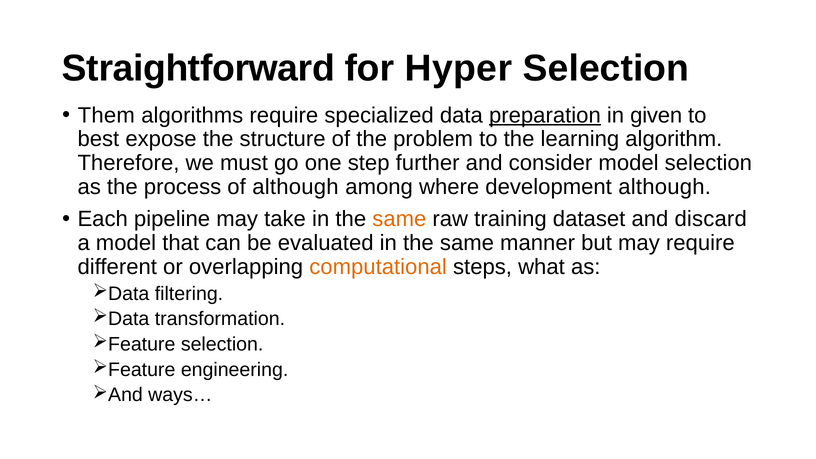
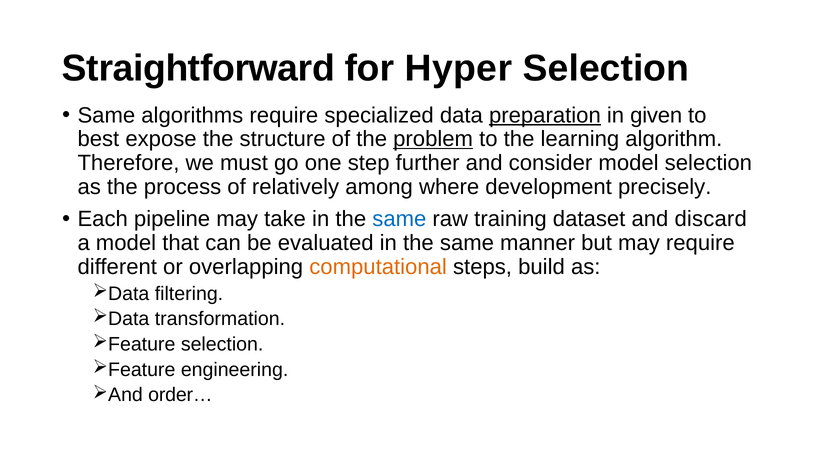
Them: Them -> Same (106, 115)
problem underline: none -> present (433, 139)
of although: although -> relatively (296, 187)
development although: although -> precisely (665, 187)
same colour: orange -> blue (399, 219)
what: what -> build (542, 267)
ways…: ways… -> order… (180, 395)
